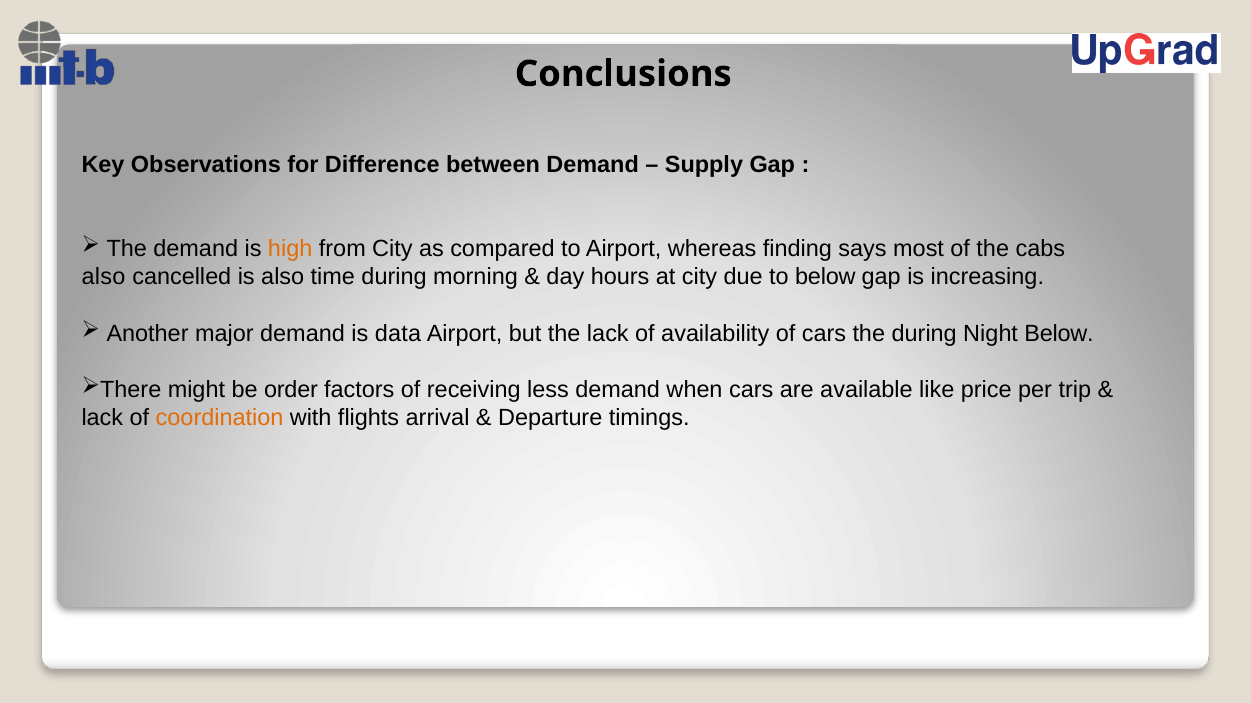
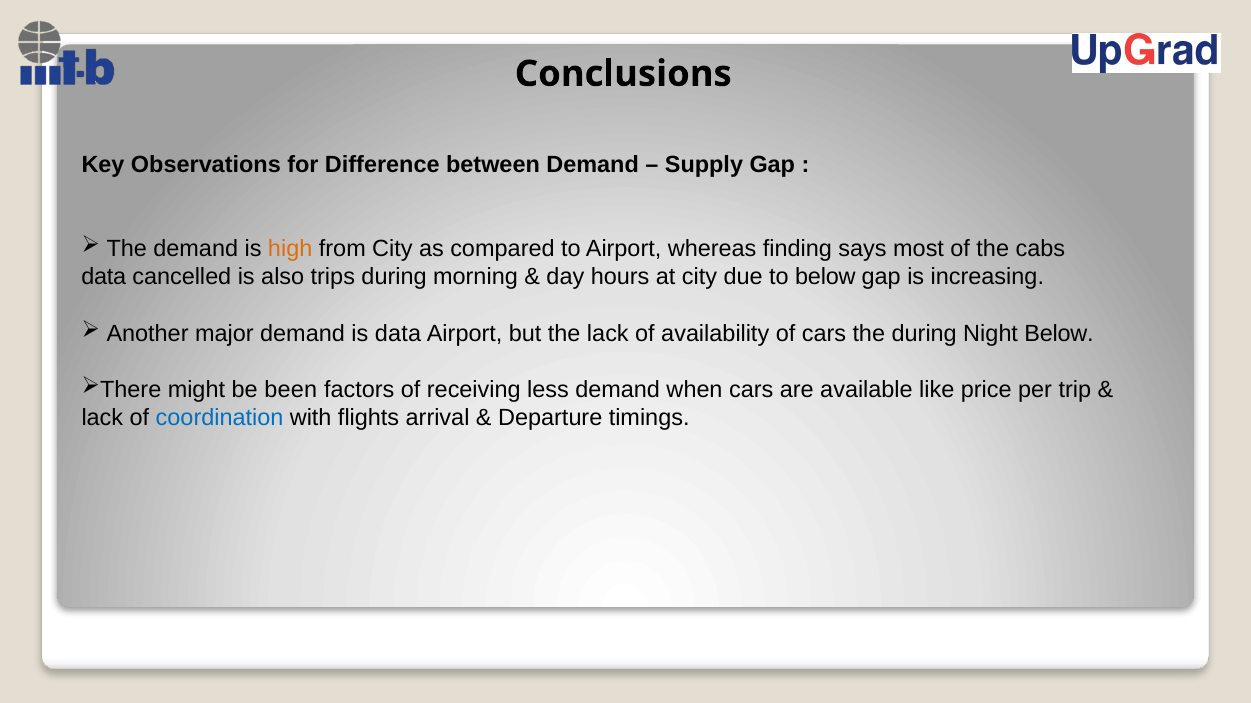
also: also -> data (104, 277)
time: time -> trips (333, 277)
order: order -> been (291, 390)
coordination colour: orange -> blue (220, 418)
